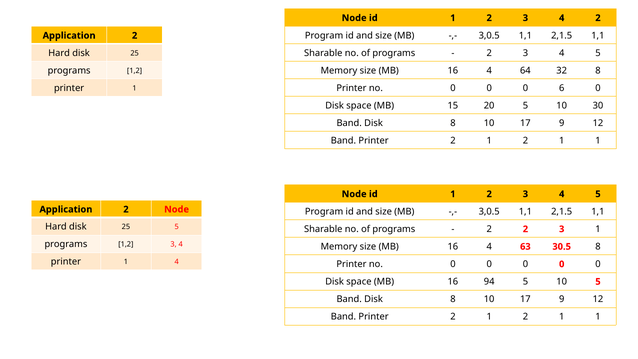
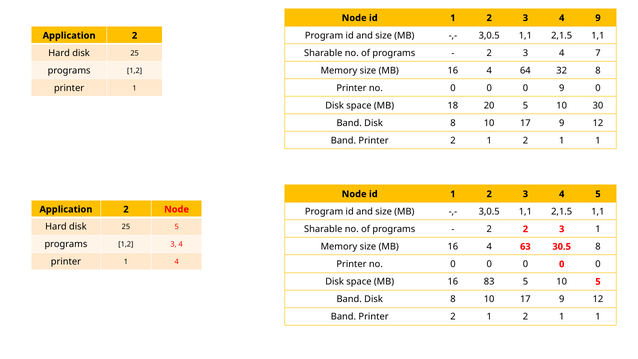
4 2: 2 -> 9 (598, 18)
5: 5 -> 7 (598, 53)
0 6: 6 -> 9 (562, 88)
15: 15 -> 18 (453, 106)
94: 94 -> 83 (489, 282)
